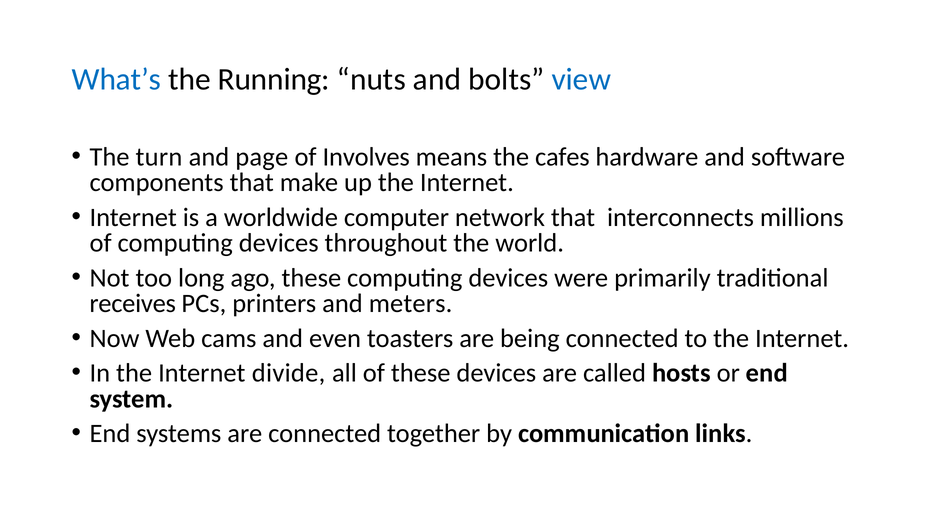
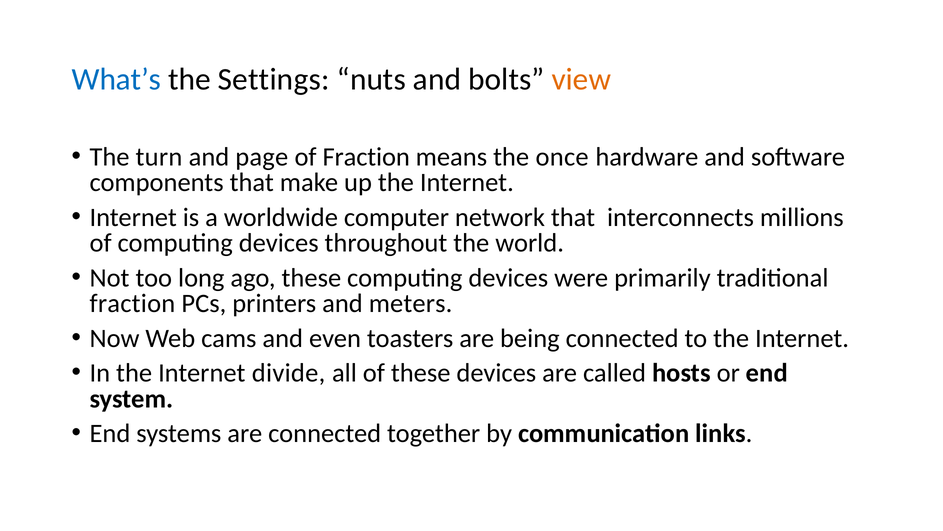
Running: Running -> Settings (274, 79)
view colour: blue -> orange (581, 79)
of Involves: Involves -> Fraction (366, 157)
cafes: cafes -> once (562, 157)
receives: receives -> fraction (132, 303)
